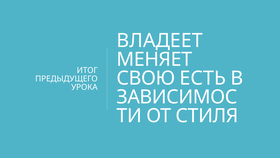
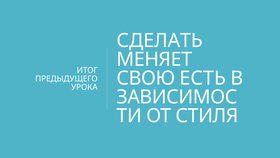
ВЛАДЕЕТ: ВЛАДЕЕТ -> СДЕЛАТЬ (160, 40)
